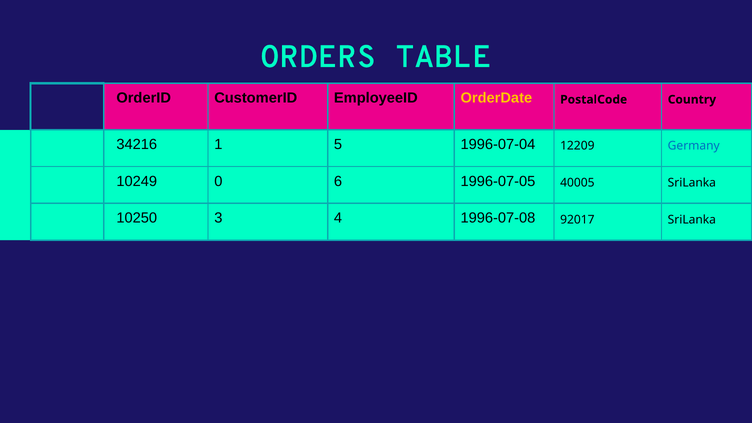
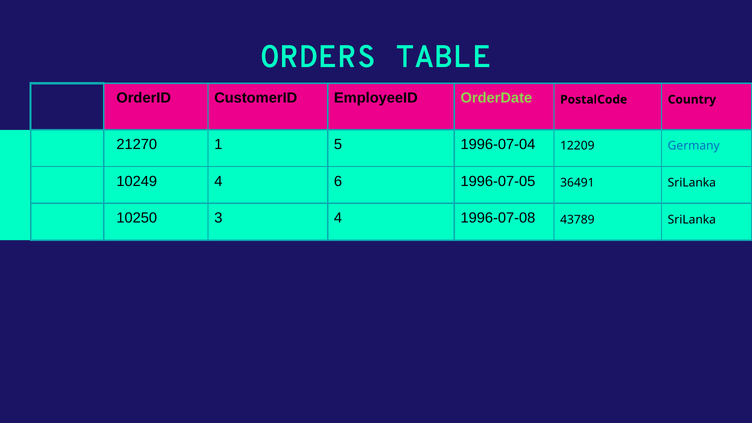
OrderDate colour: yellow -> light green (496, 98)
34216: 34216 -> 21270 (137, 144)
10249 0: 0 -> 4 (218, 181)
40005: 40005 -> 36491 (577, 183)
92017: 92017 -> 43789 (577, 220)
